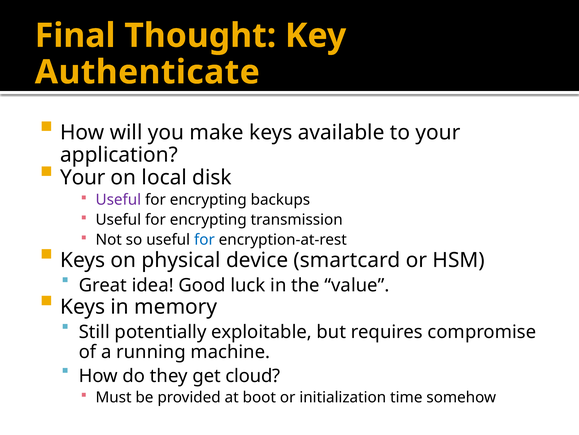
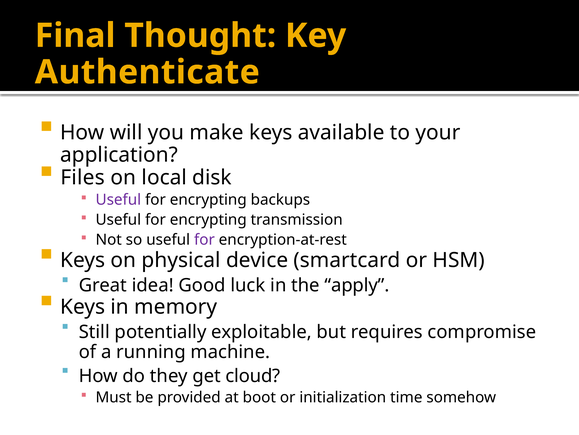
Your: Your -> Files (83, 177)
for colour: blue -> purple (204, 240)
value: value -> apply (357, 285)
